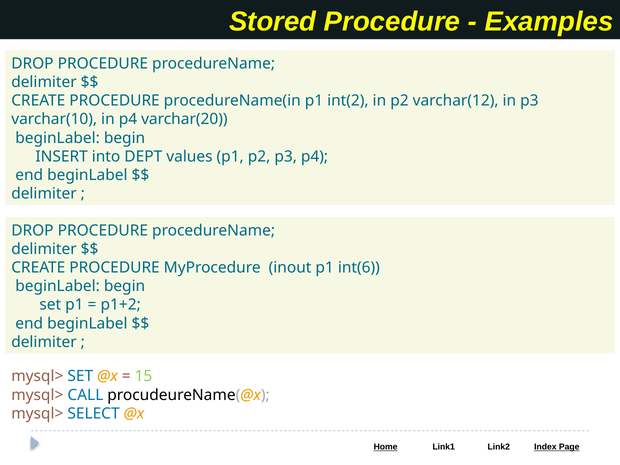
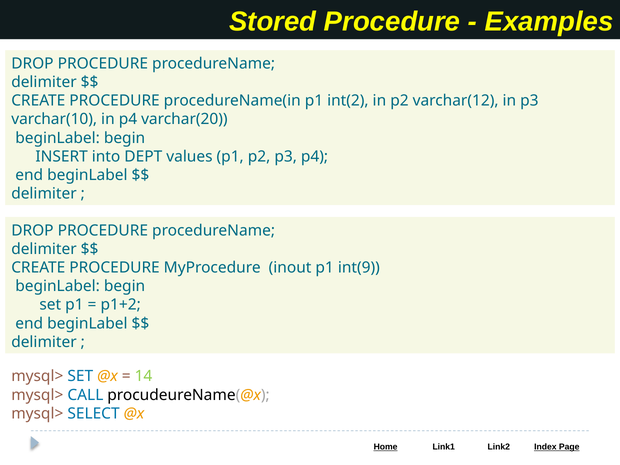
int(6: int(6 -> int(9 (359, 268)
15: 15 -> 14 (143, 376)
